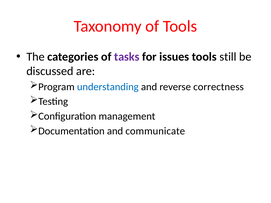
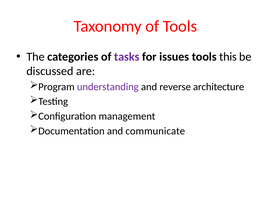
still: still -> this (228, 57)
understanding colour: blue -> purple (108, 87)
correctness: correctness -> architecture (219, 87)
